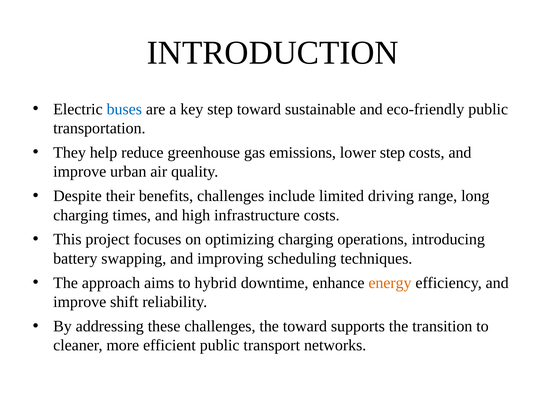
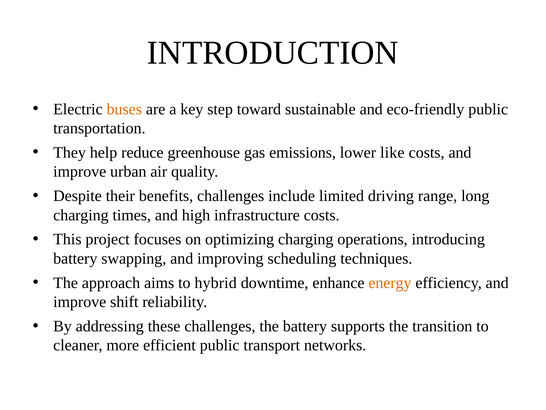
buses colour: blue -> orange (124, 109)
lower step: step -> like (392, 152)
the toward: toward -> battery (305, 326)
